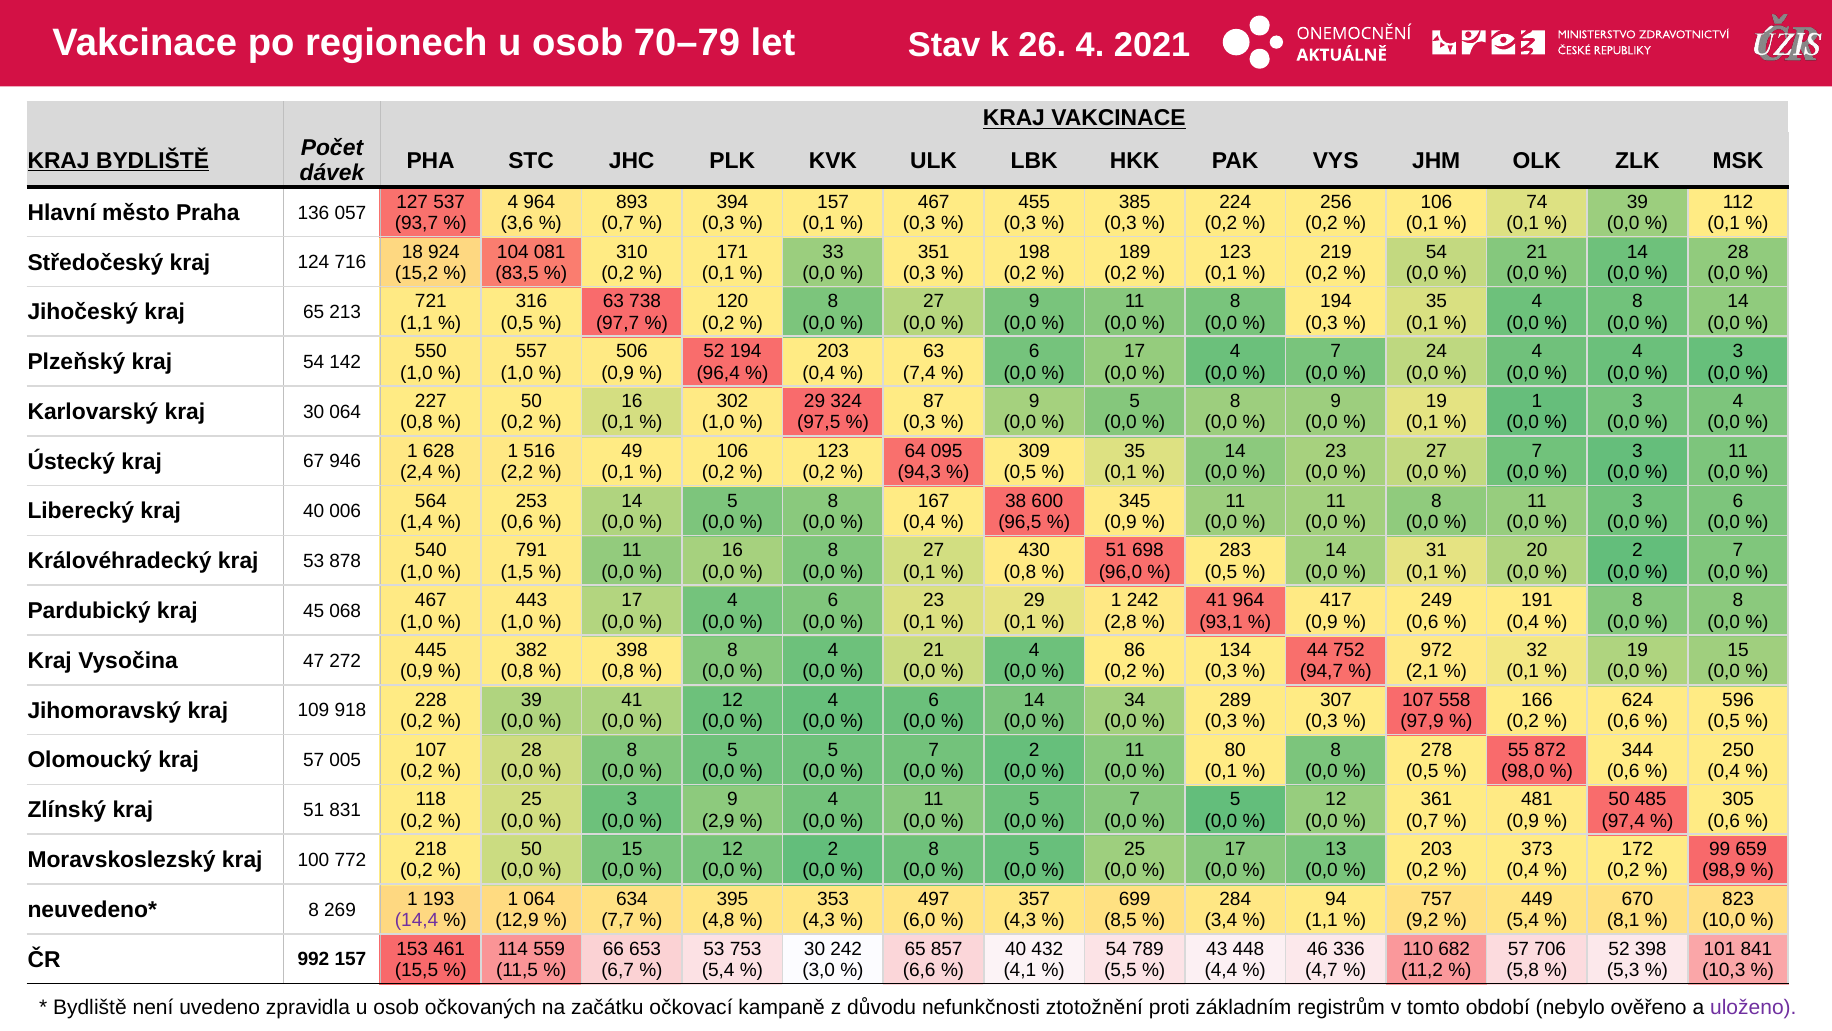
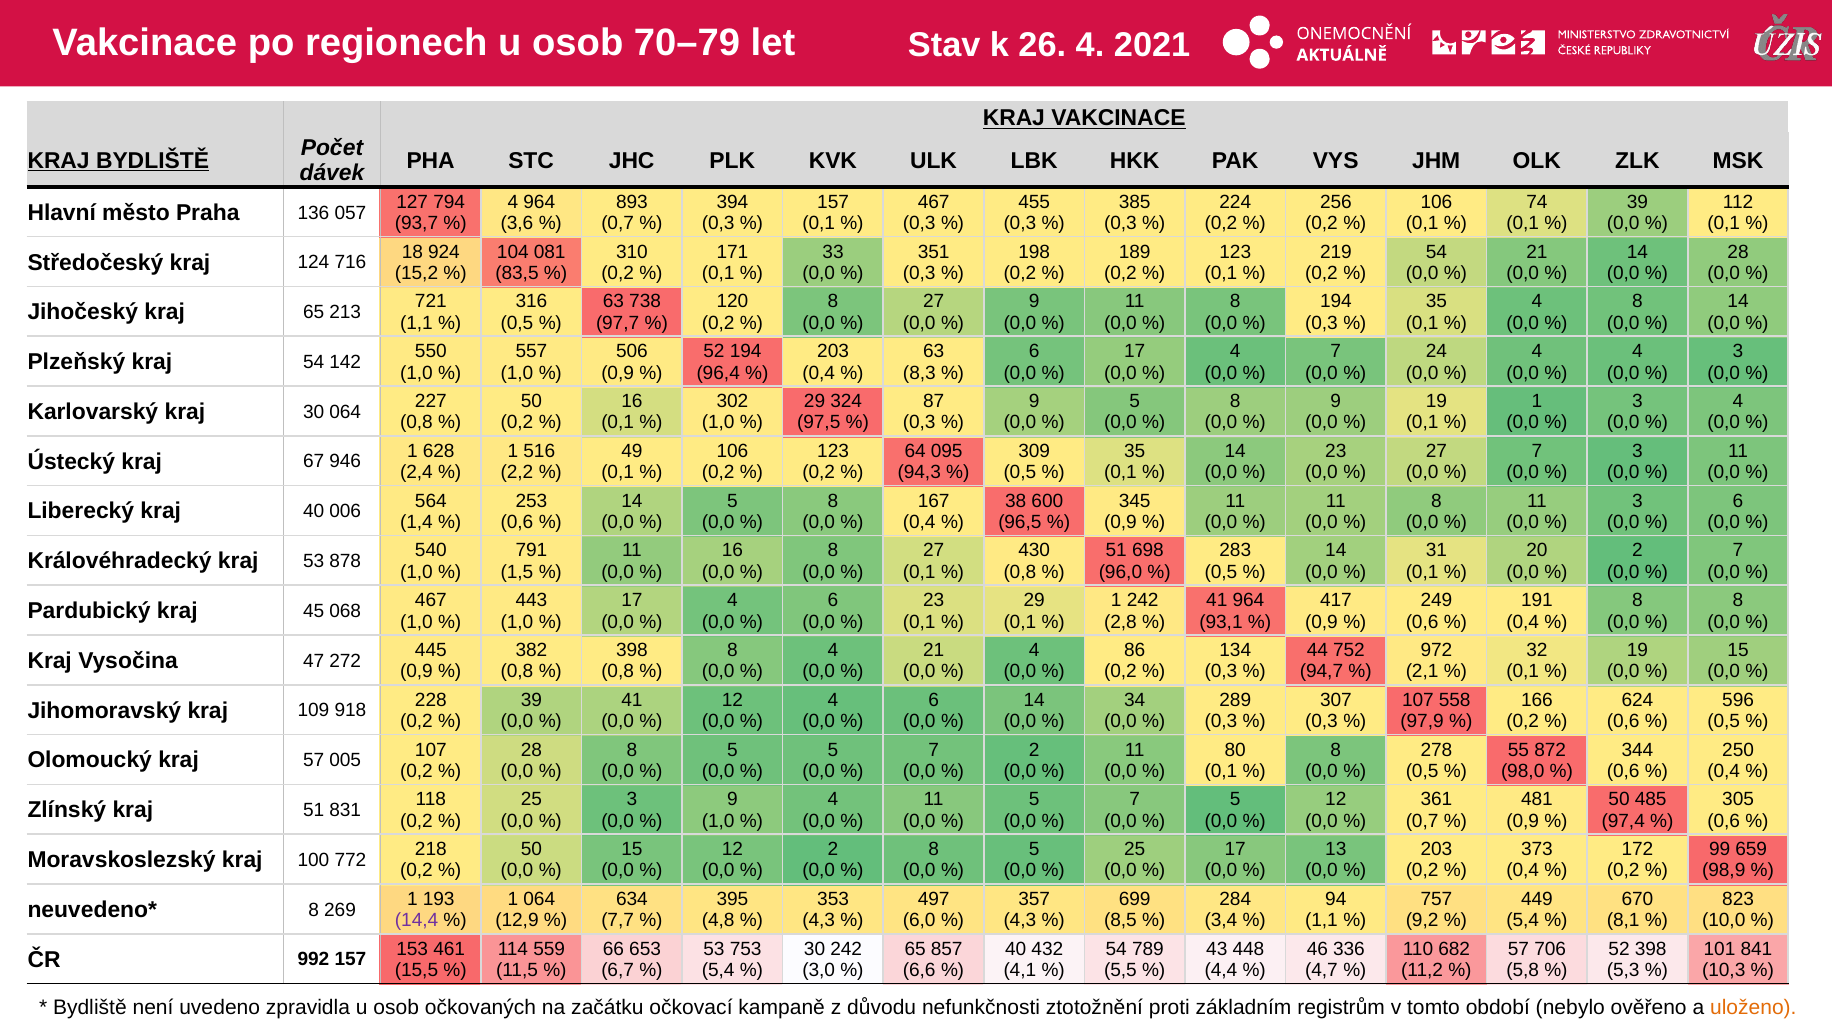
537: 537 -> 794 (449, 202)
7,4: 7,4 -> 8,3 (919, 373)
2,9: 2,9 -> 1,0 (718, 820)
uloženo colour: purple -> orange (1753, 1007)
